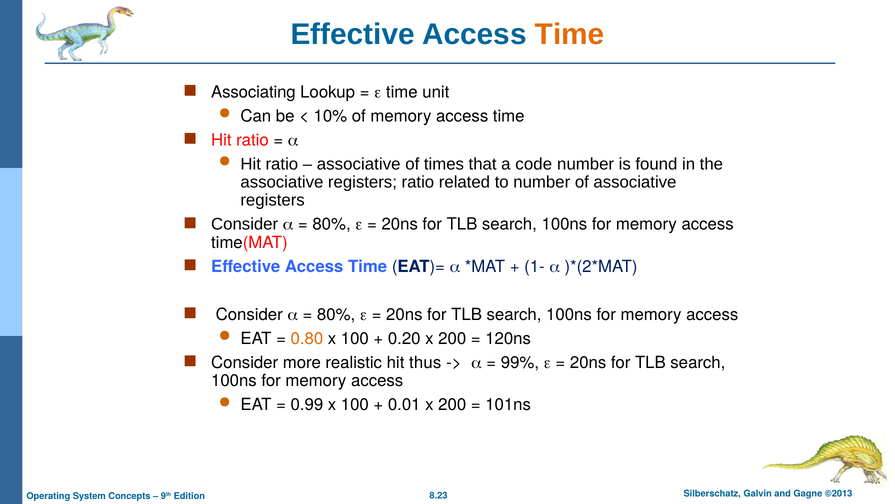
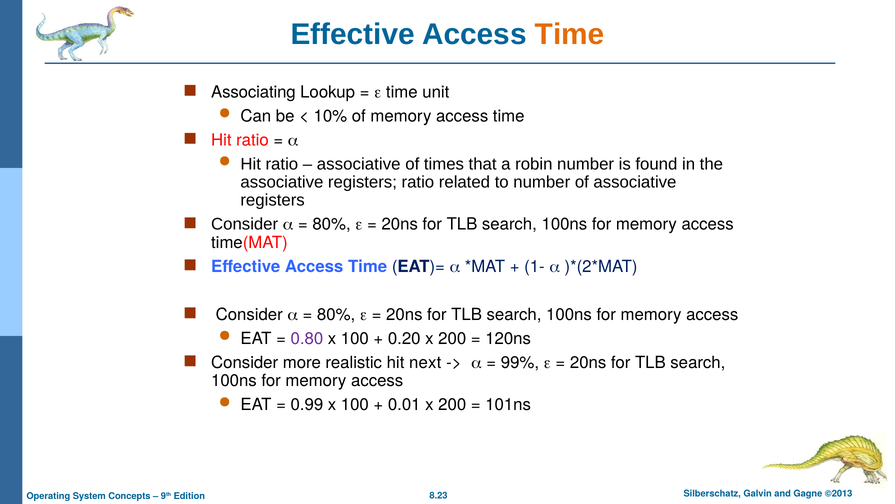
code: code -> robin (534, 164)
0.80 colour: orange -> purple (307, 338)
thus: thus -> next (425, 362)
